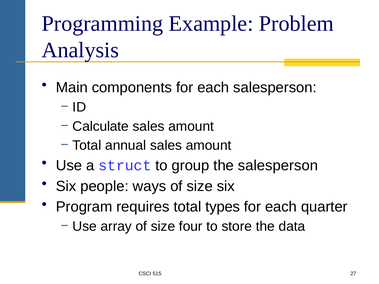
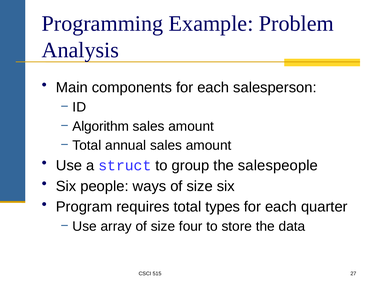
Calculate: Calculate -> Algorithm (101, 126)
the salesperson: salesperson -> salespeople (278, 166)
